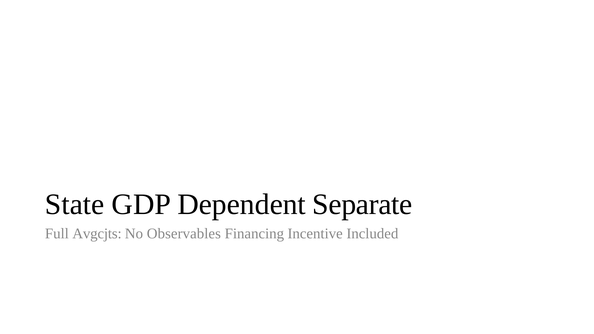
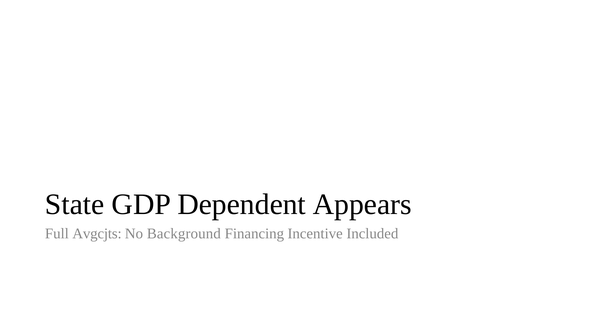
Separate: Separate -> Appears (362, 204)
Observables: Observables -> Background (184, 234)
